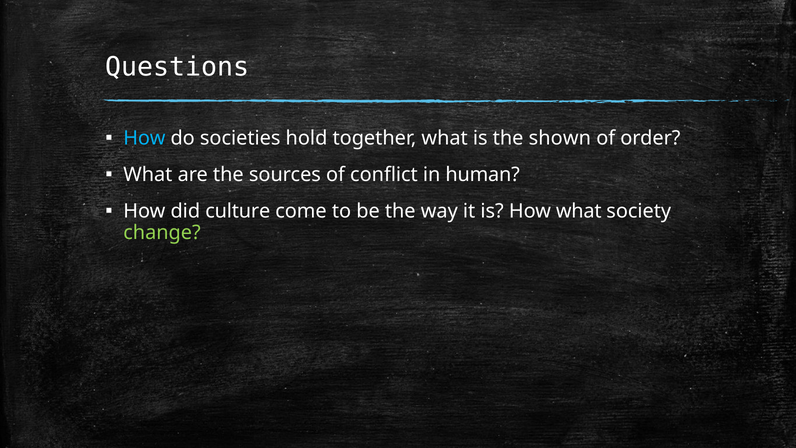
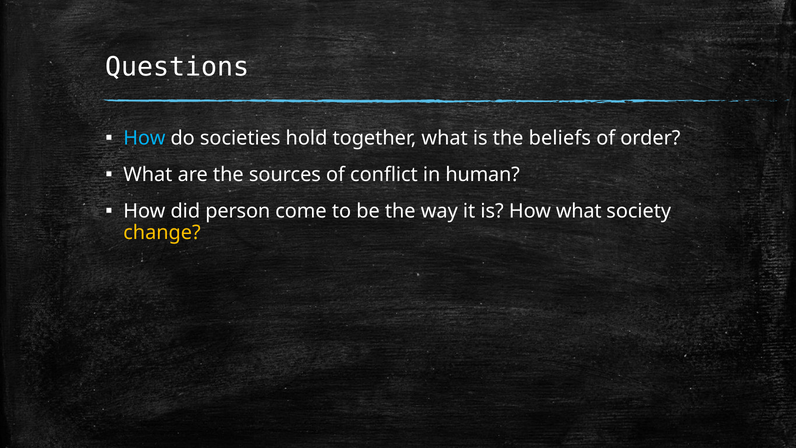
shown: shown -> beliefs (560, 138)
culture: culture -> person (238, 211)
change colour: light green -> yellow (162, 232)
